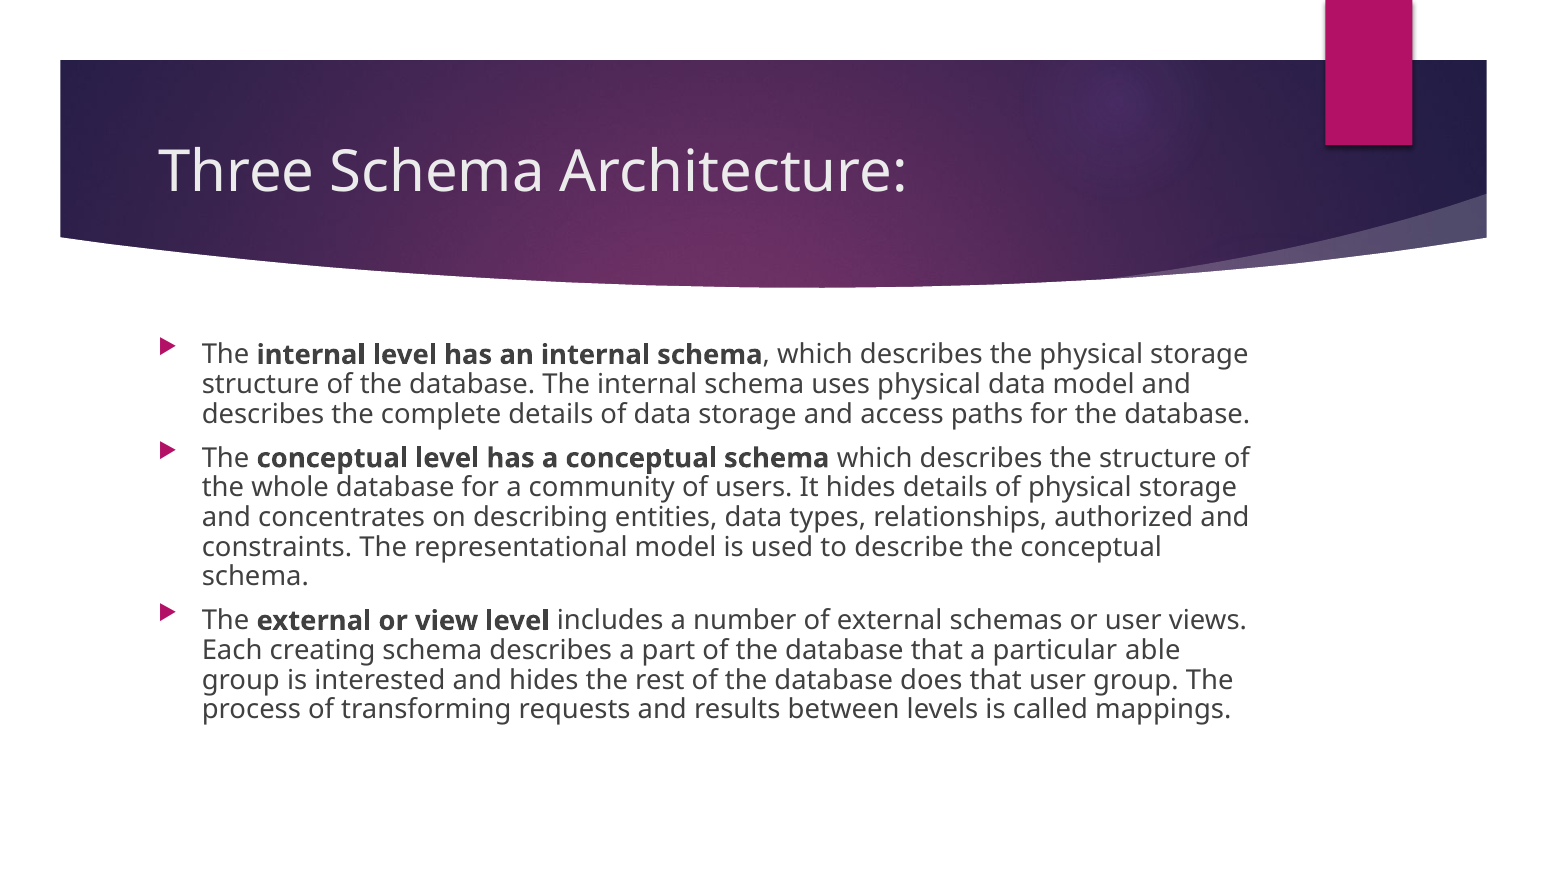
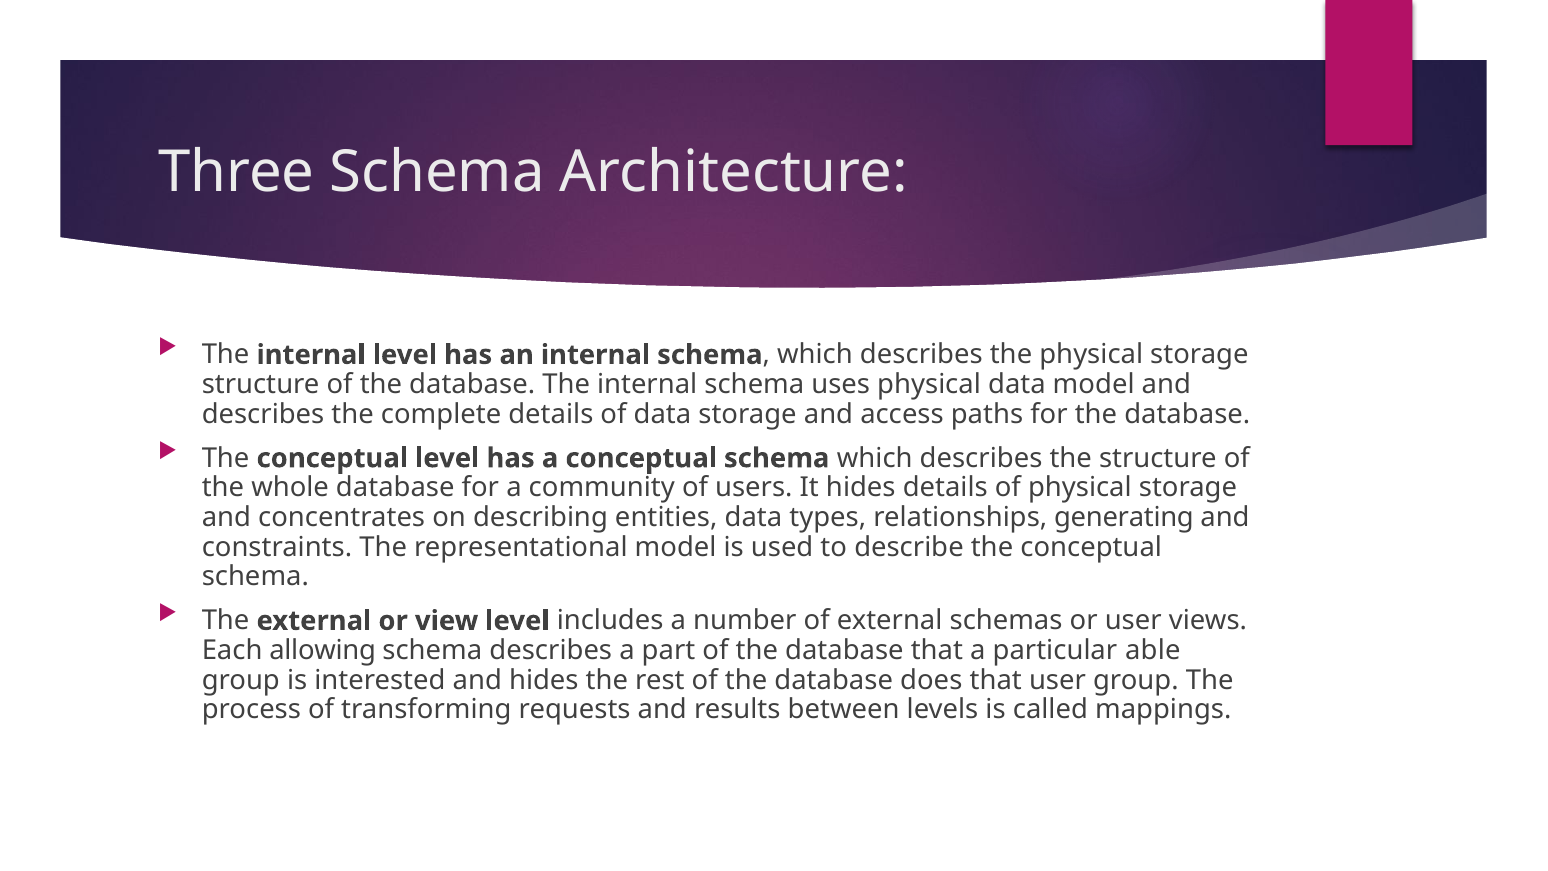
authorized: authorized -> generating (1124, 517)
creating: creating -> allowing (323, 650)
